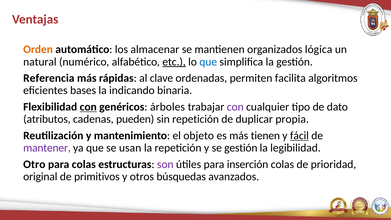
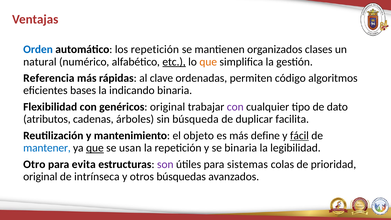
Orden colour: orange -> blue (38, 49)
los almacenar: almacenar -> repetición (155, 49)
lógica: lógica -> clases (319, 49)
que colour: blue -> orange (208, 62)
facilita: facilita -> código (290, 78)
con underline: present -> none (88, 107)
genéricos árboles: árboles -> original (168, 107)
pueden: pueden -> árboles (135, 119)
sin repetición: repetición -> búsqueda (195, 119)
propia: propia -> facilita (292, 119)
tienen: tienen -> define (265, 136)
mantener colour: purple -> blue (47, 148)
que underline: none -> present (95, 148)
se gestión: gestión -> binaria (241, 148)
para colas: colas -> evita (84, 164)
inserción: inserción -> sistemas (247, 164)
primitivos: primitivos -> intrínseca (97, 177)
